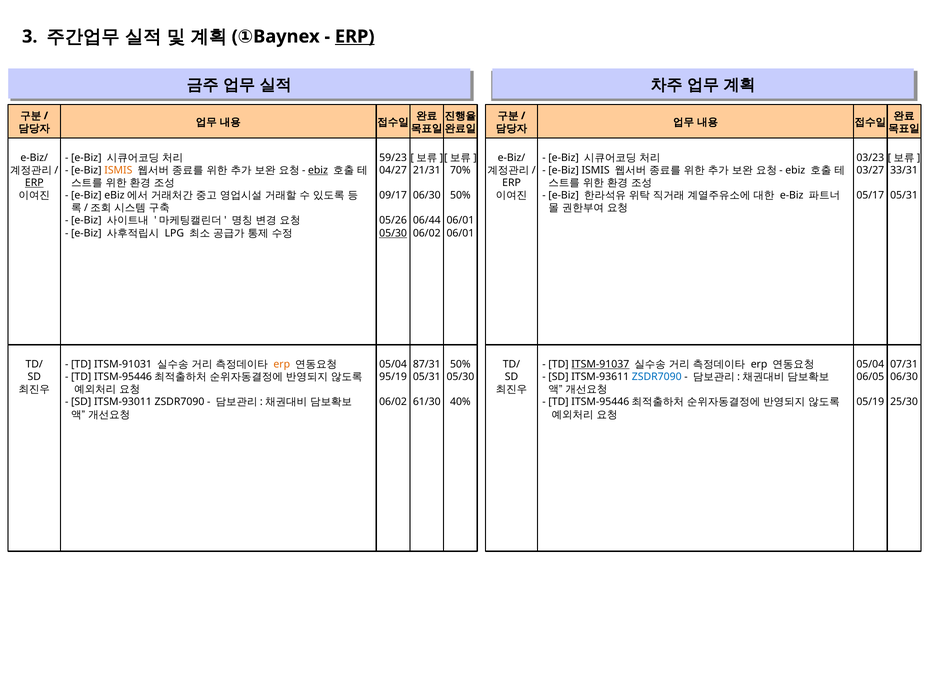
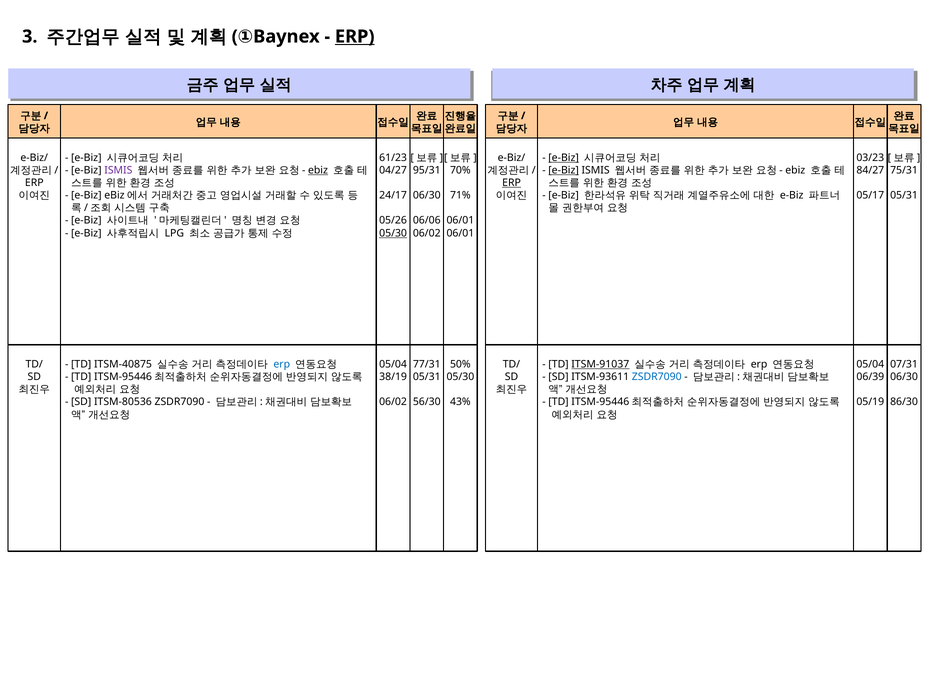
59/23: 59/23 -> 61/23 (393, 158)
e-Biz underline: none -> present (564, 158)
ISMIS colour: orange -> purple (118, 170)
21/31: 21/31 -> 95/31 (427, 170)
e-Biz underline: none -> present (564, 170)
03/27: 03/27 -> 84/27 (870, 170)
33/31: 33/31 -> 75/31 (904, 170)
ERP underline: present -> none (34, 183)
ERP underline: none -> present (512, 183)
09/17: 09/17 -> 24/17 (393, 195)
50%: 50% -> 71% (460, 195)
06/44: 06/44 -> 06/06 (427, 221)
ITSM-91031: ITSM-91031 -> ITSM-40875 (123, 364)
erp colour: orange -> blue (282, 364)
87/31: 87/31 -> 77/31 (427, 364)
95/19: 95/19 -> 38/19 (393, 377)
06/05: 06/05 -> 06/39 (870, 377)
ITSM-93011: ITSM-93011 -> ITSM-80536 (123, 402)
61/30: 61/30 -> 56/30 (427, 402)
40%: 40% -> 43% (460, 402)
25/30: 25/30 -> 86/30 (904, 402)
